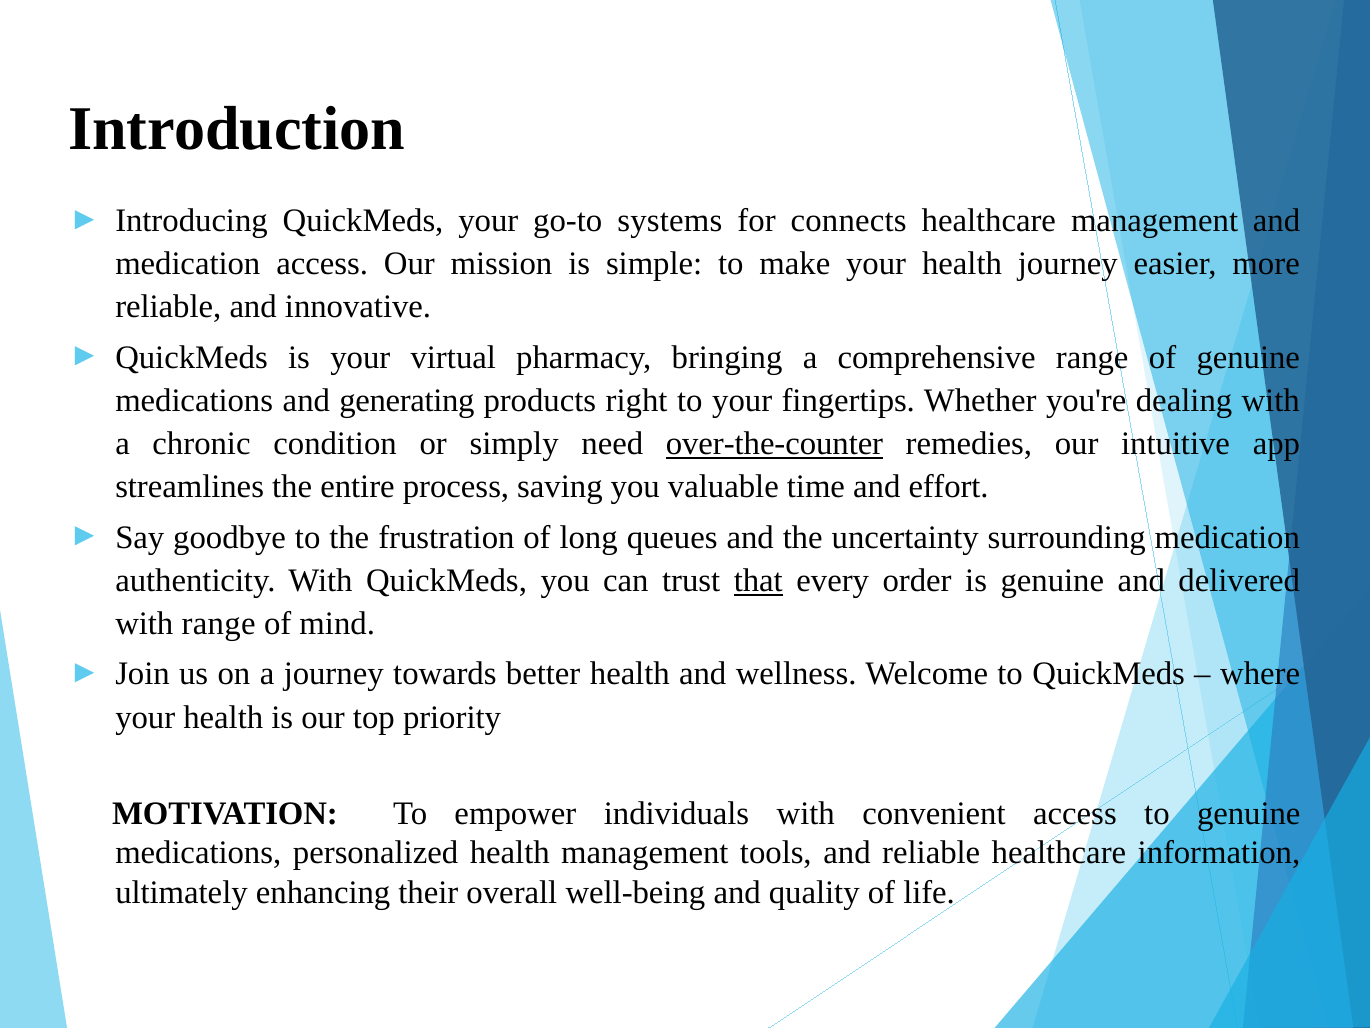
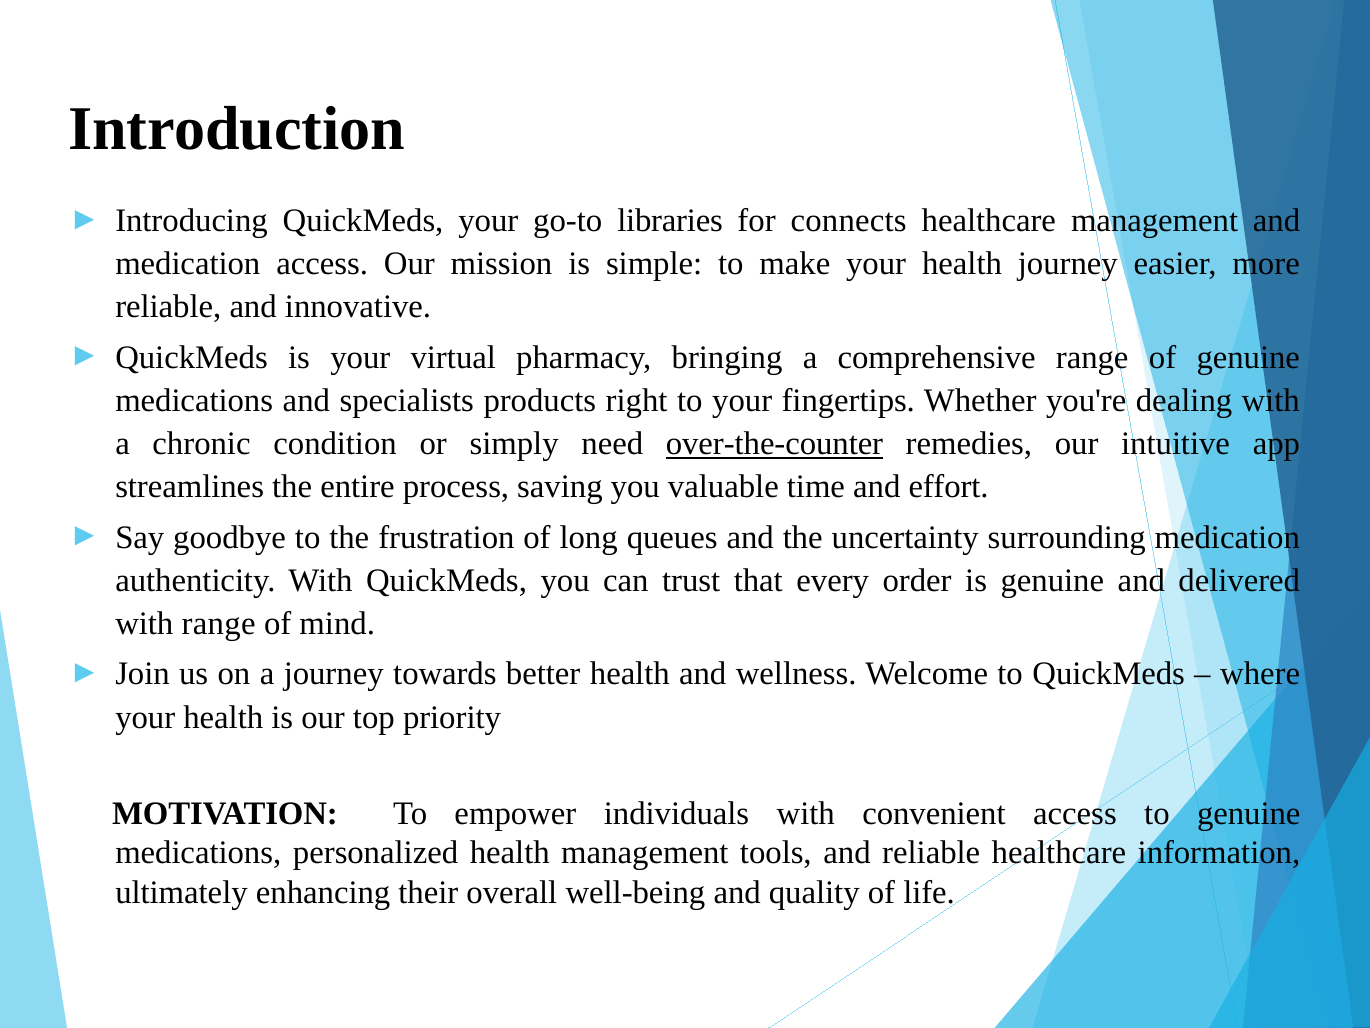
systems: systems -> libraries (670, 220)
generating: generating -> specialists (407, 400)
that underline: present -> none (758, 580)
